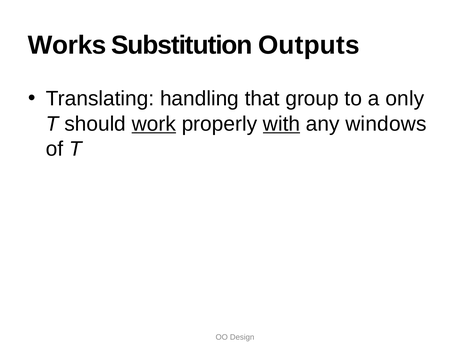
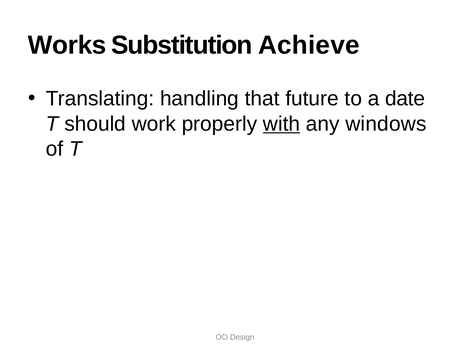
Outputs: Outputs -> Achieve (309, 45)
group: group -> future (312, 99)
only: only -> date (405, 99)
work underline: present -> none (154, 124)
